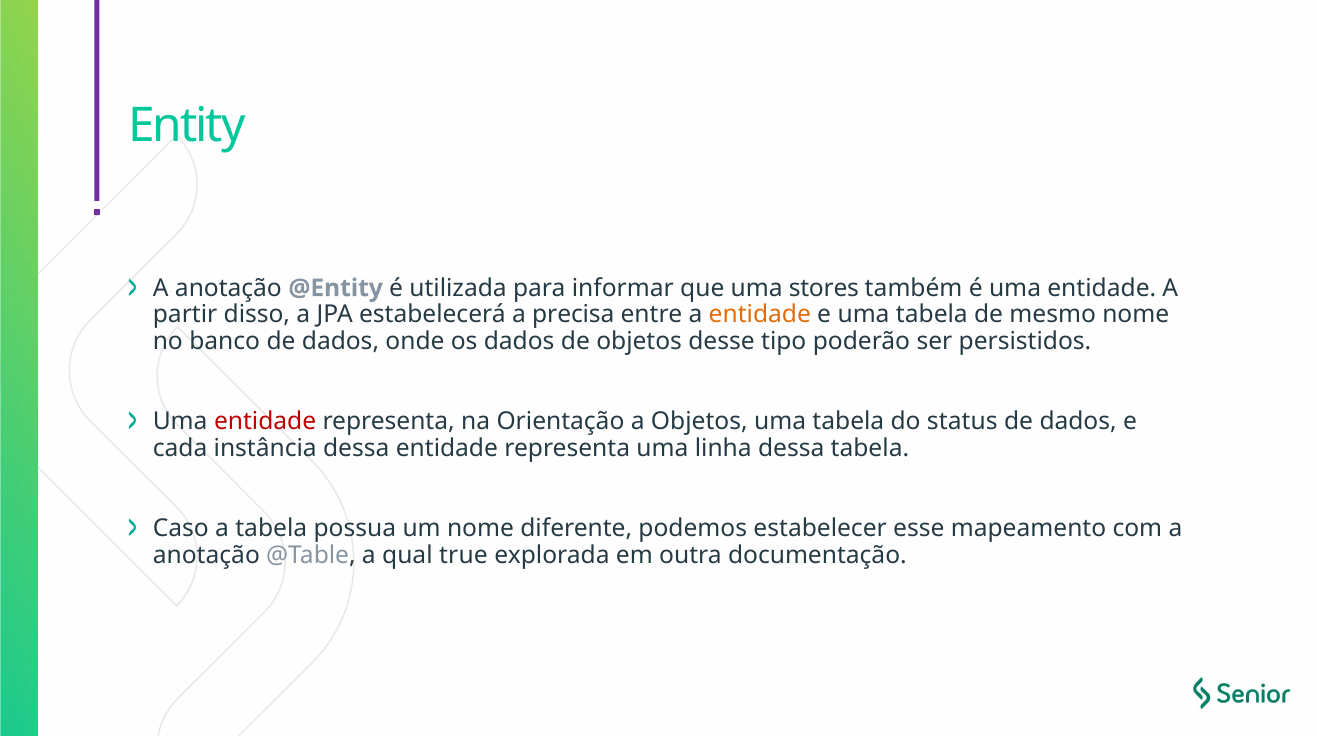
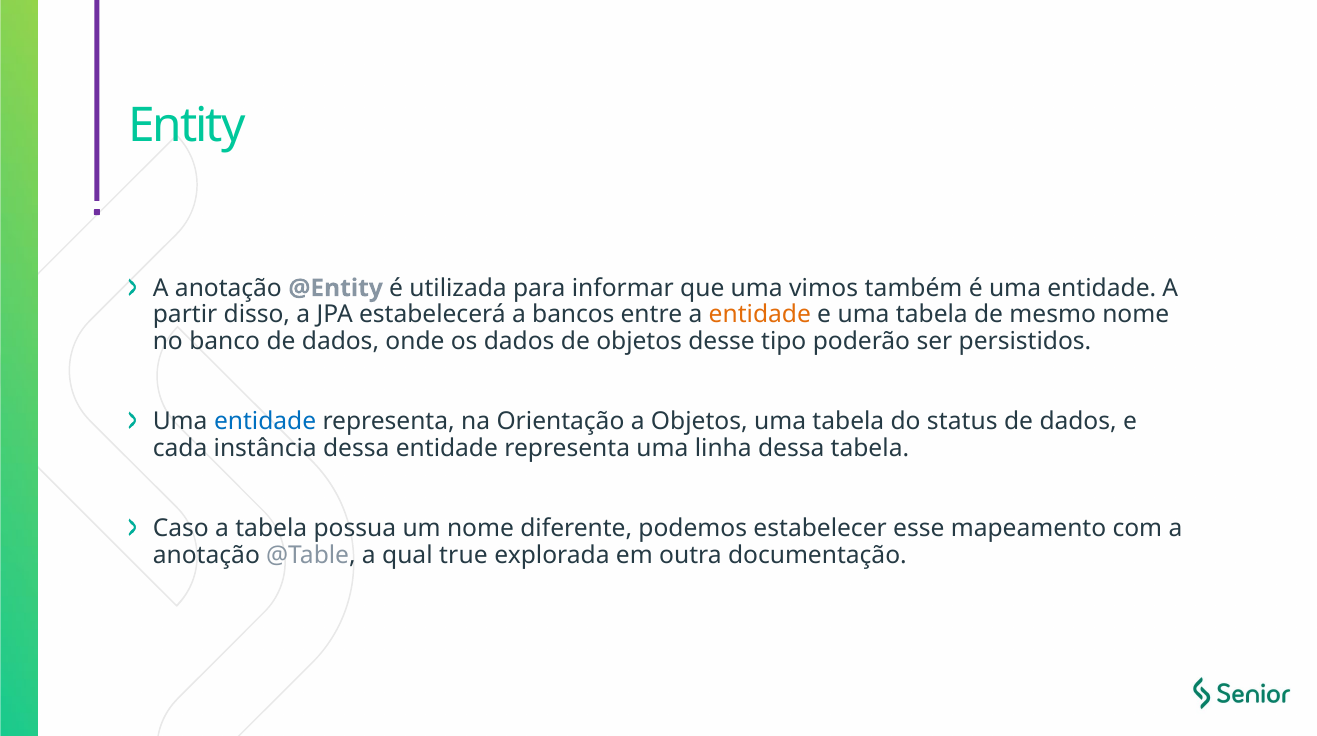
stores: stores -> vimos (824, 288)
precisa: precisa -> bancos (573, 315)
entidade colour: red -> blue (265, 422)
